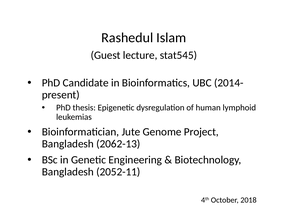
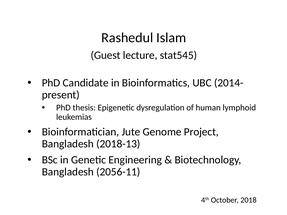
2062-13: 2062-13 -> 2018-13 (118, 144)
2052-11: 2052-11 -> 2056-11 (118, 172)
